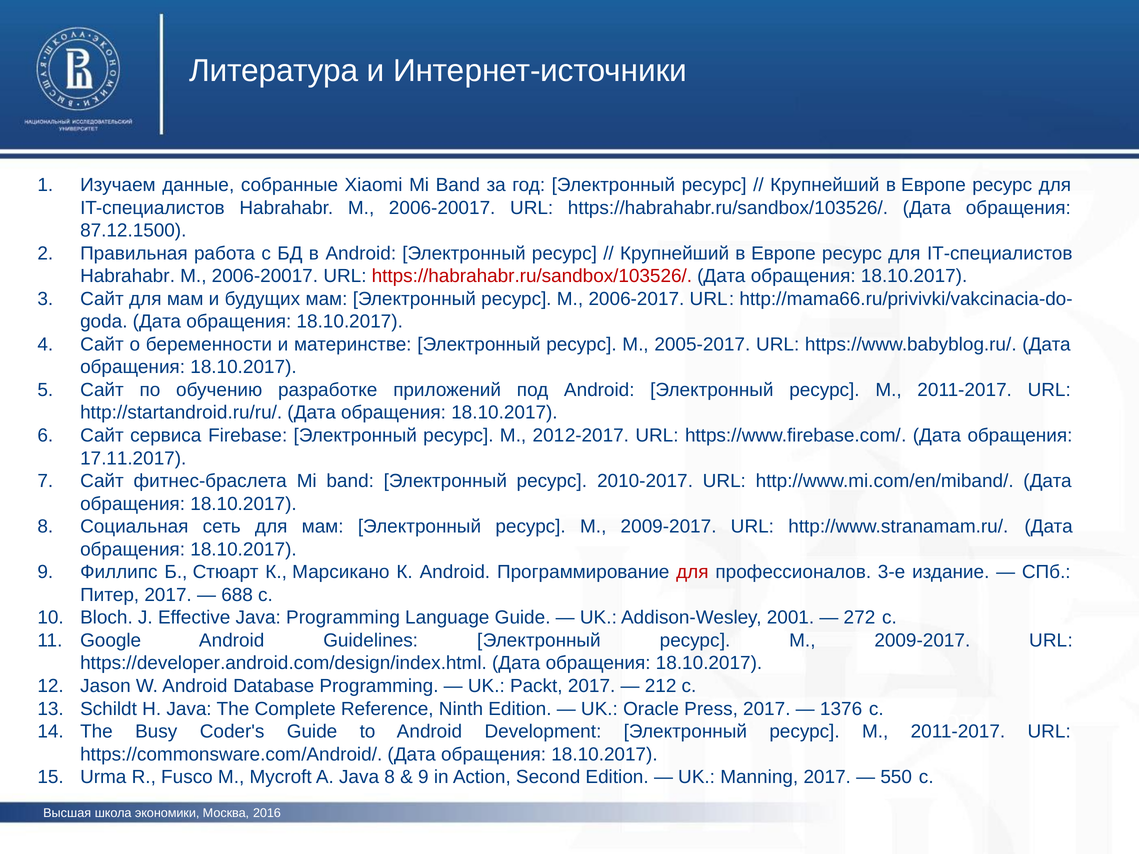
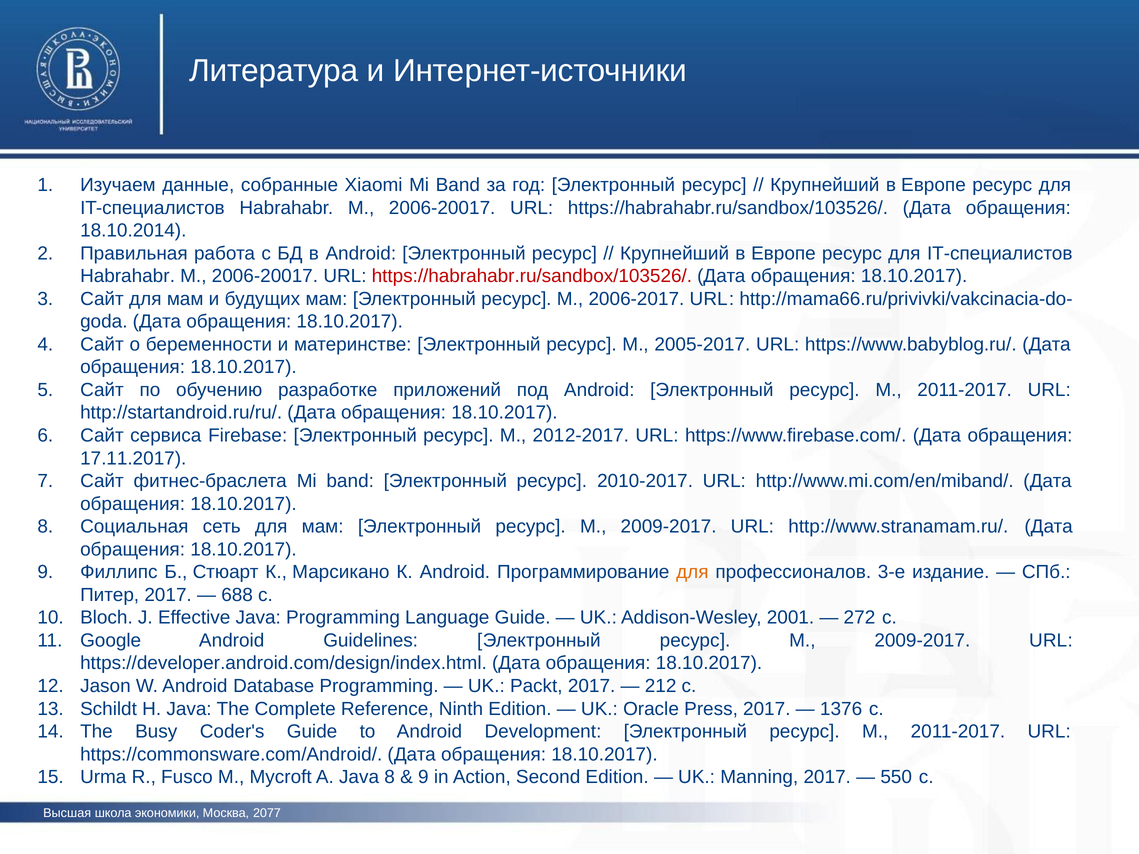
87.12.1500: 87.12.1500 -> 18.10.2014 (133, 231)
для colour: red -> orange (692, 572)
2016: 2016 -> 2077 (267, 813)
